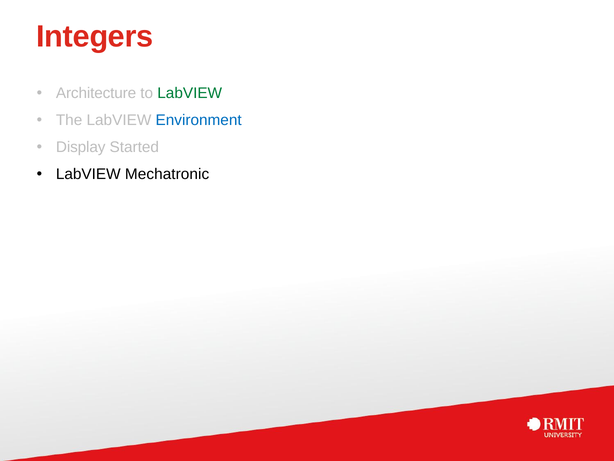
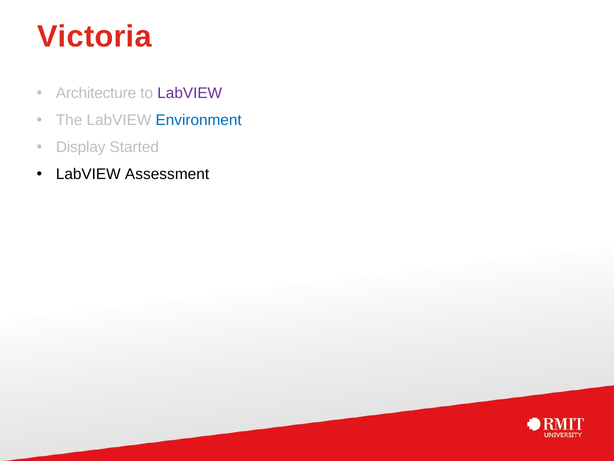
Integers: Integers -> Victoria (95, 37)
LabVIEW colour: green -> purple (190, 93)
Mechatronic: Mechatronic -> Assessment (167, 174)
